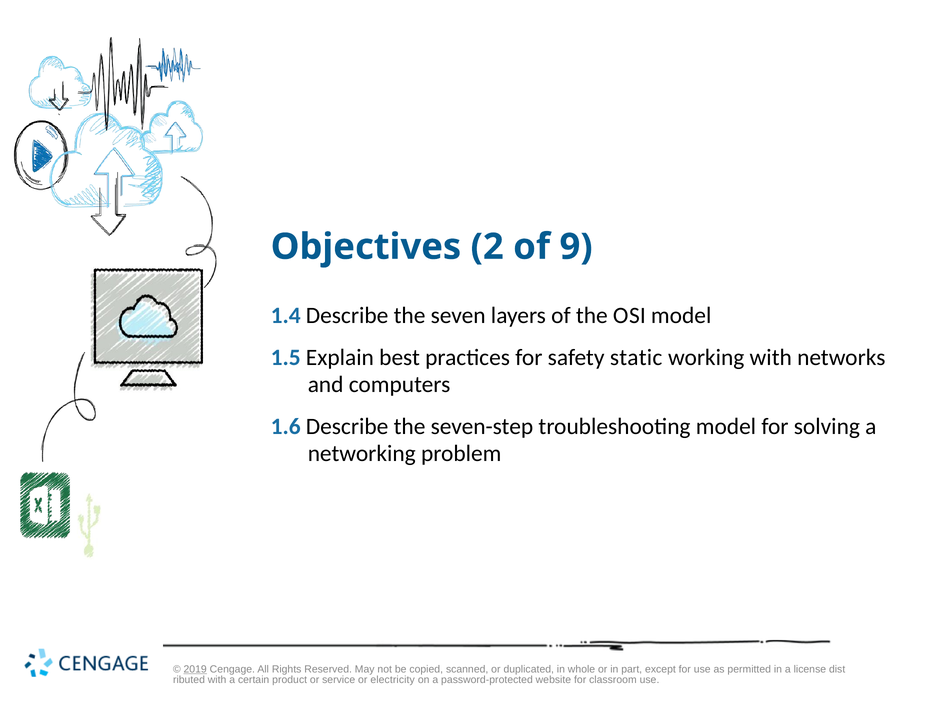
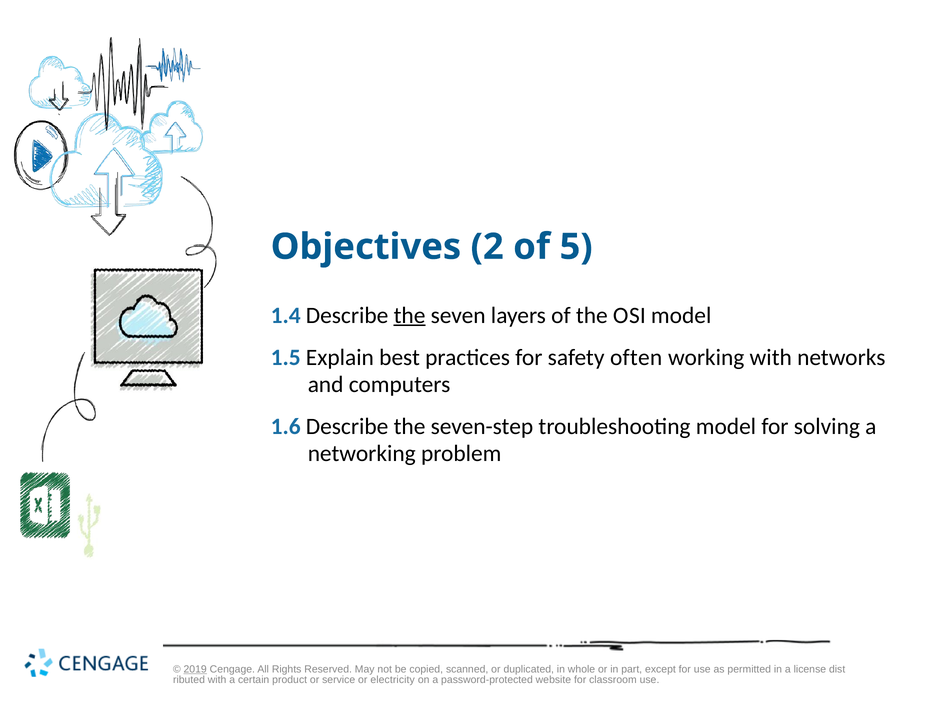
9: 9 -> 5 (576, 247)
the underline: none -> present (410, 315)
static: static -> often (636, 357)
